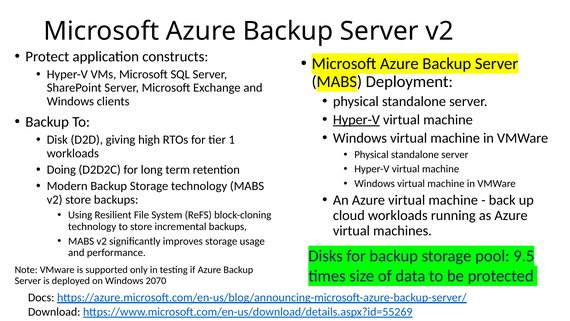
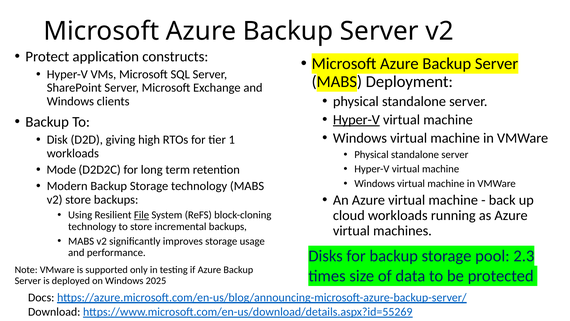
Doing: Doing -> Mode (61, 169)
File underline: none -> present (142, 215)
9.5: 9.5 -> 2.3 (524, 256)
2070: 2070 -> 2025 (156, 281)
